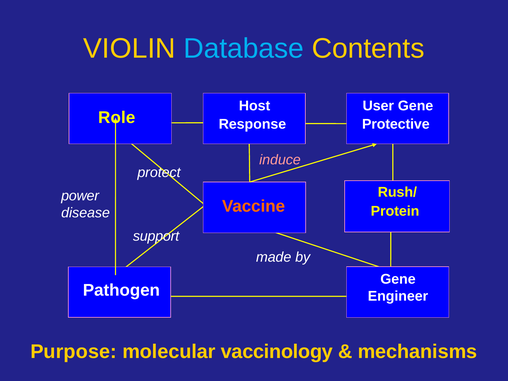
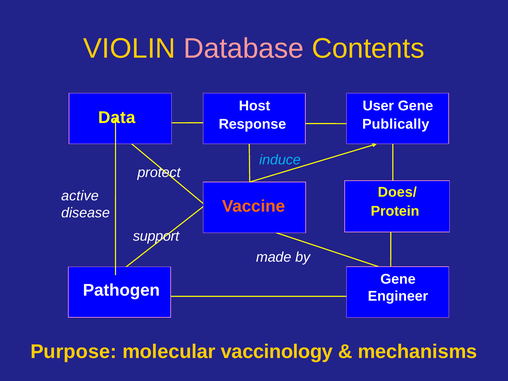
Database colour: light blue -> pink (244, 49)
Role: Role -> Data (117, 118)
Protective: Protective -> Publically (396, 124)
induce colour: pink -> light blue (280, 160)
Rush/: Rush/ -> Does/ (397, 192)
power: power -> active (80, 196)
